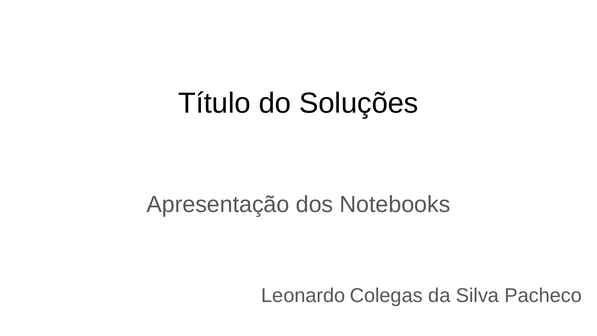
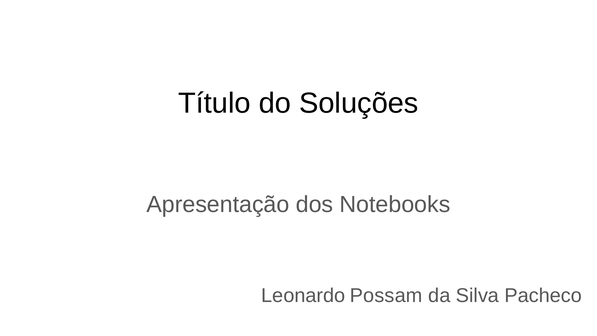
Colegas: Colegas -> Possam (386, 295)
